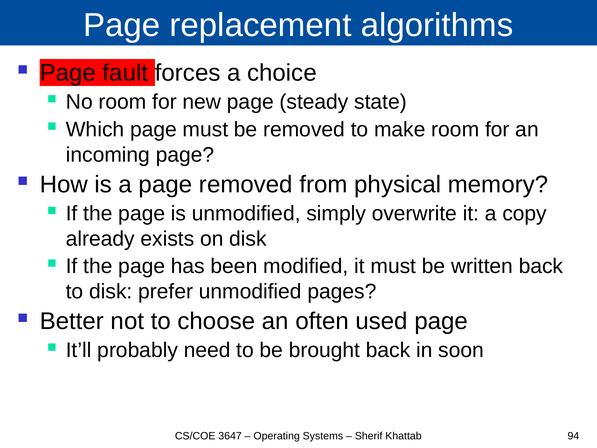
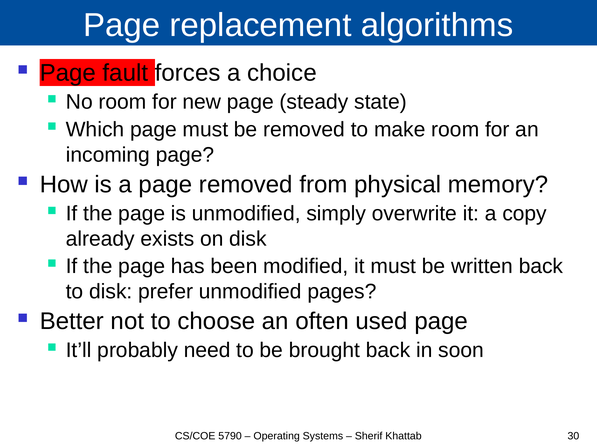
3647: 3647 -> 5790 (230, 436)
94: 94 -> 30 (573, 436)
